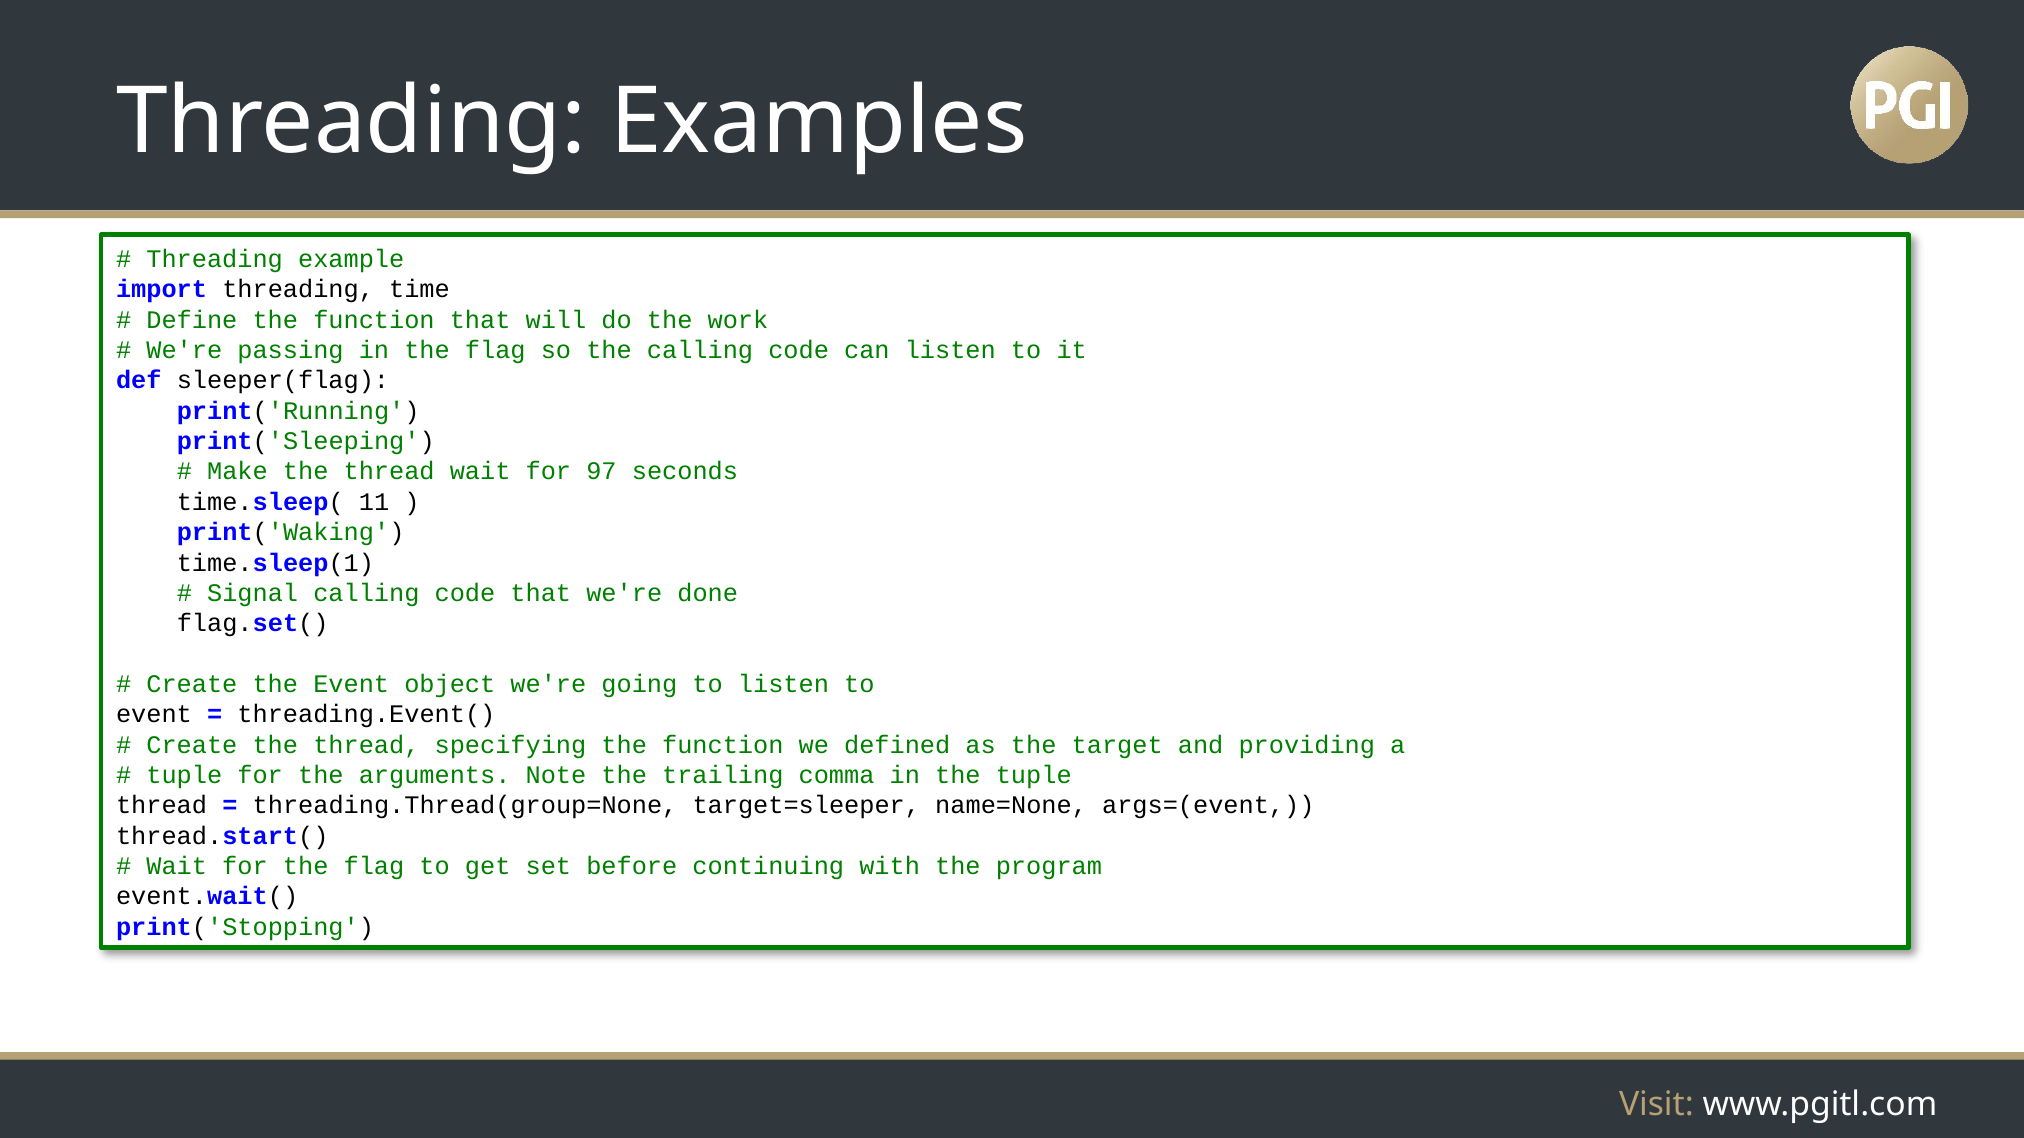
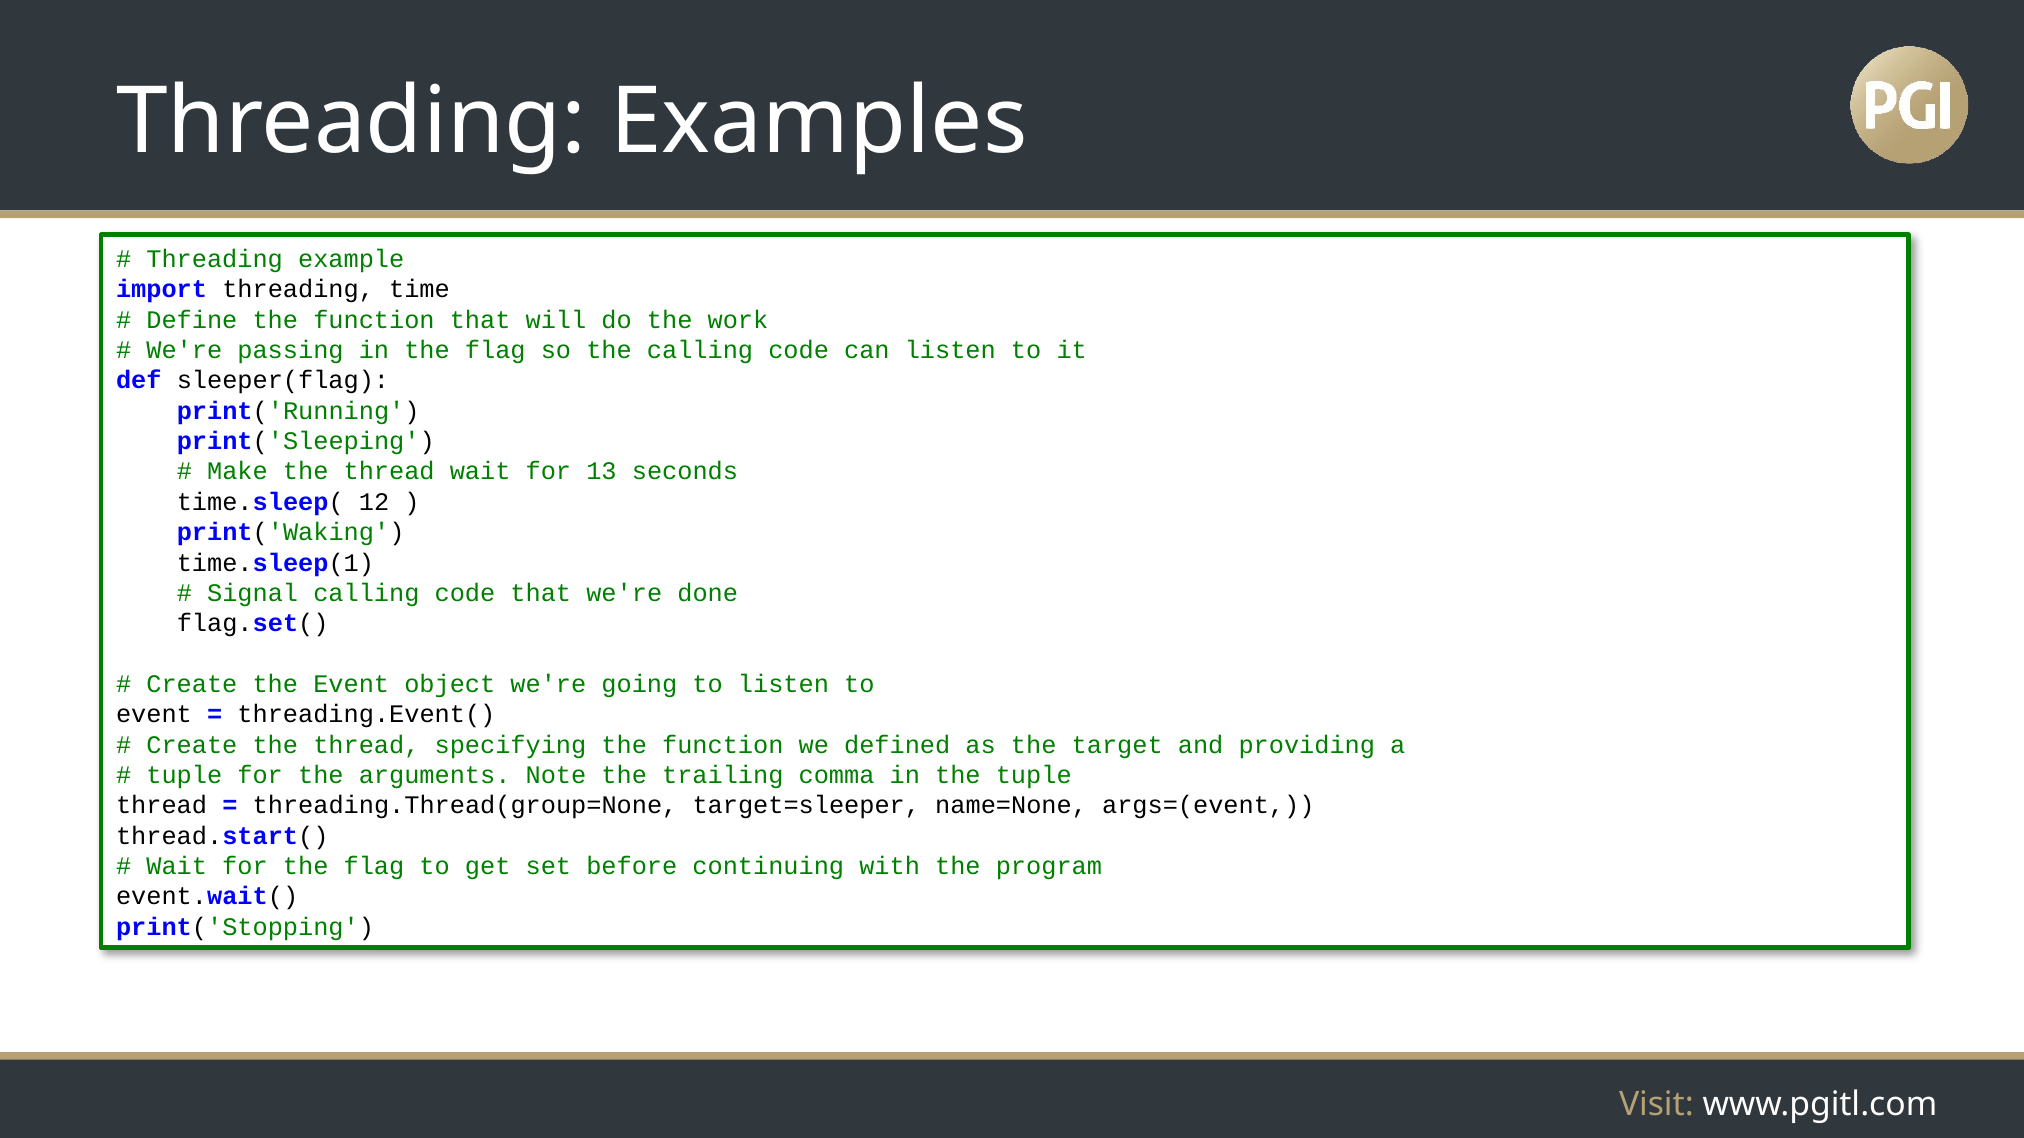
97: 97 -> 13 (601, 472)
11: 11 -> 12 (374, 502)
